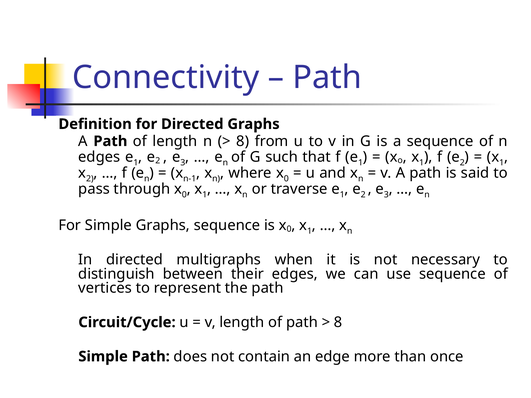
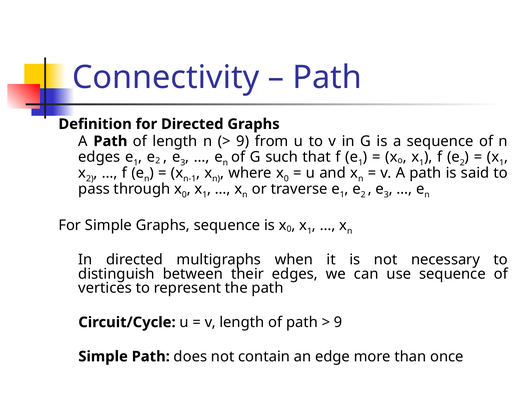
8: 8 -> 9 (243, 141)
8: 8 -> 9 (338, 323)
